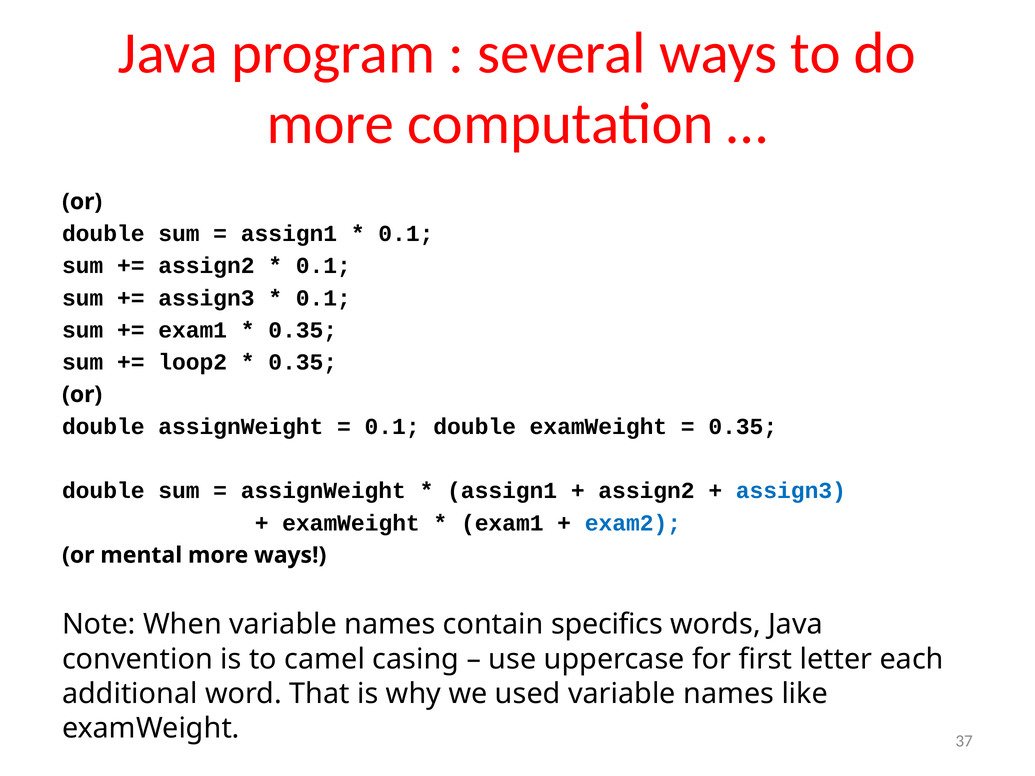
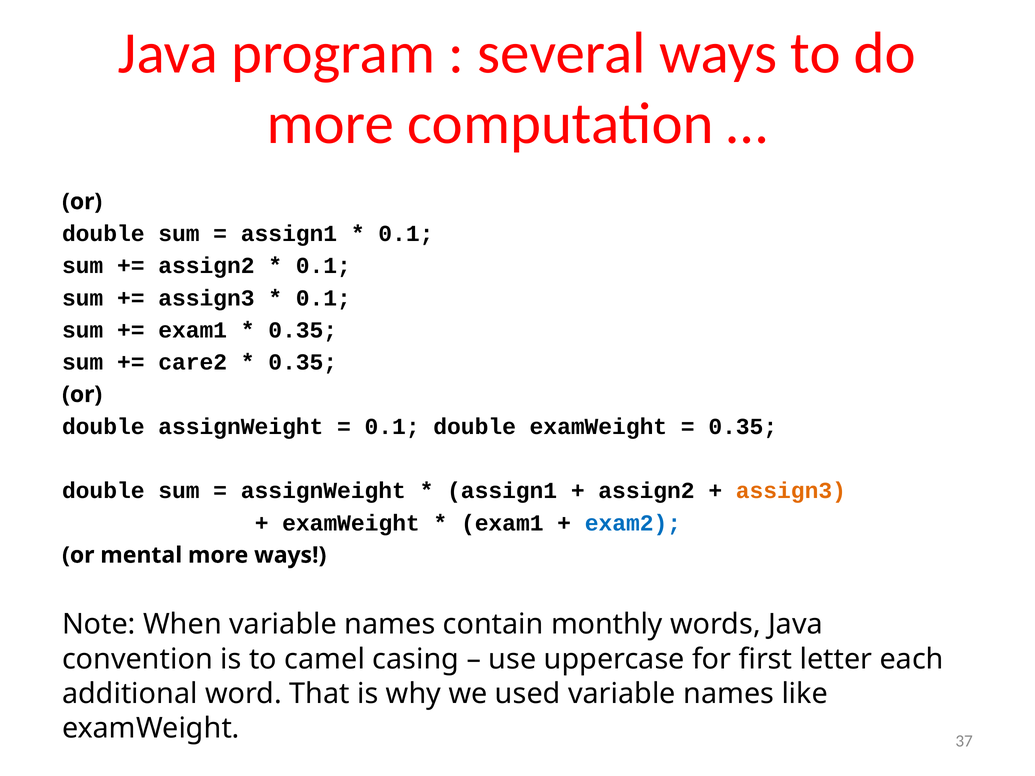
loop2: loop2 -> care2 (193, 362)
assign3 colour: blue -> orange (791, 491)
specifics: specifics -> monthly (607, 625)
